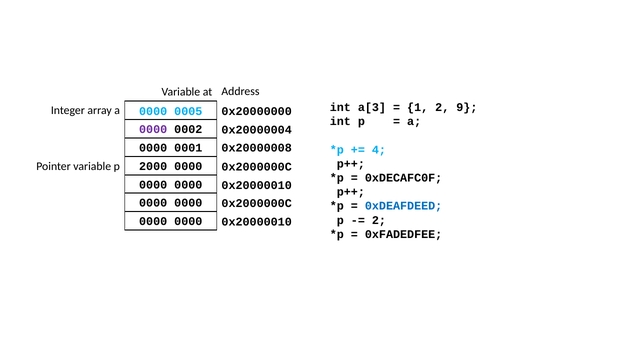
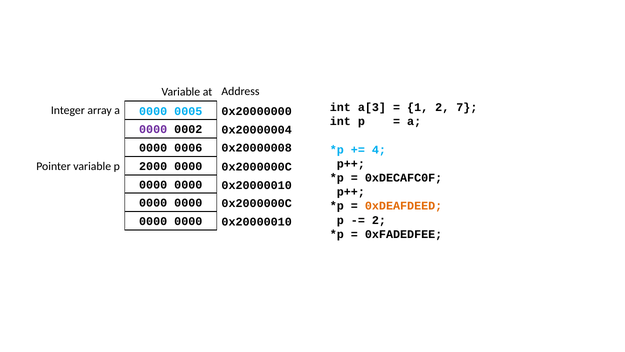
9: 9 -> 7 (467, 107)
0001: 0001 -> 0006 (188, 148)
0xDEAFDEED colour: blue -> orange (404, 206)
